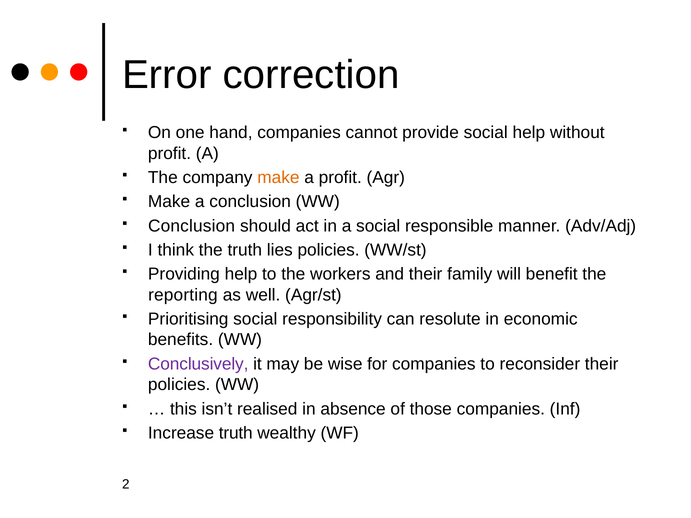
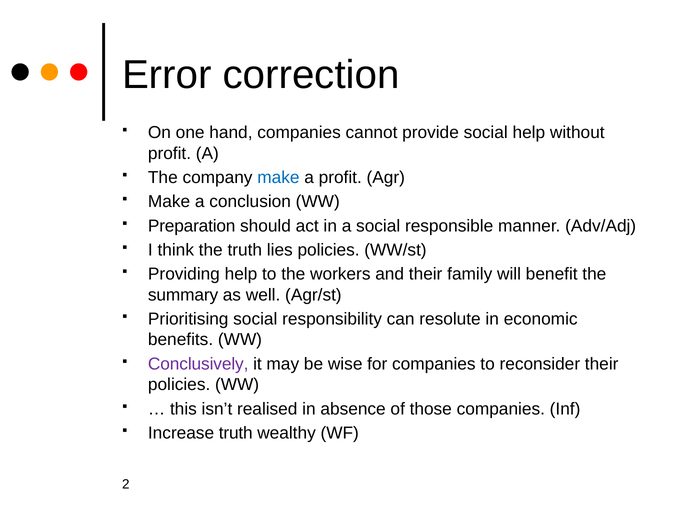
make colour: orange -> blue (278, 178)
Conclusion: Conclusion -> Preparation (192, 226)
reporting: reporting -> summary (183, 295)
